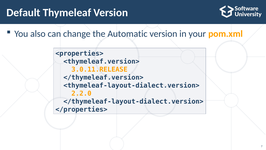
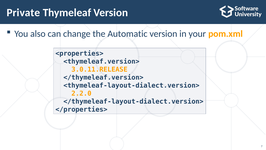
Default: Default -> Private (23, 13)
